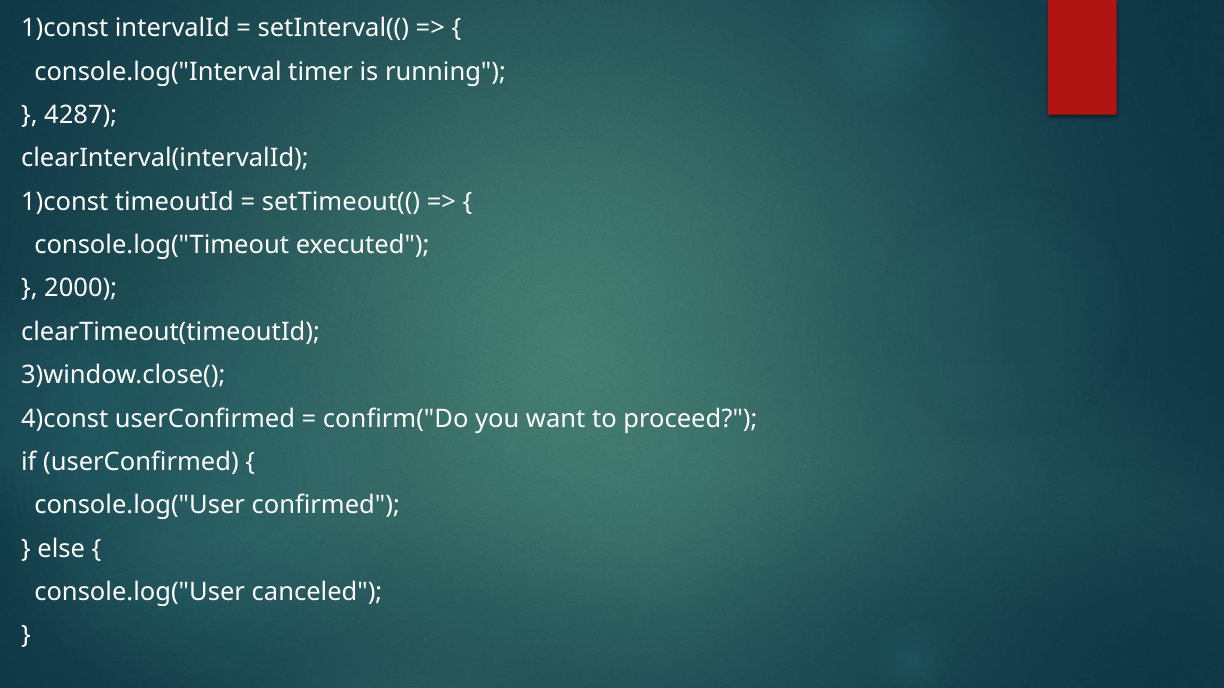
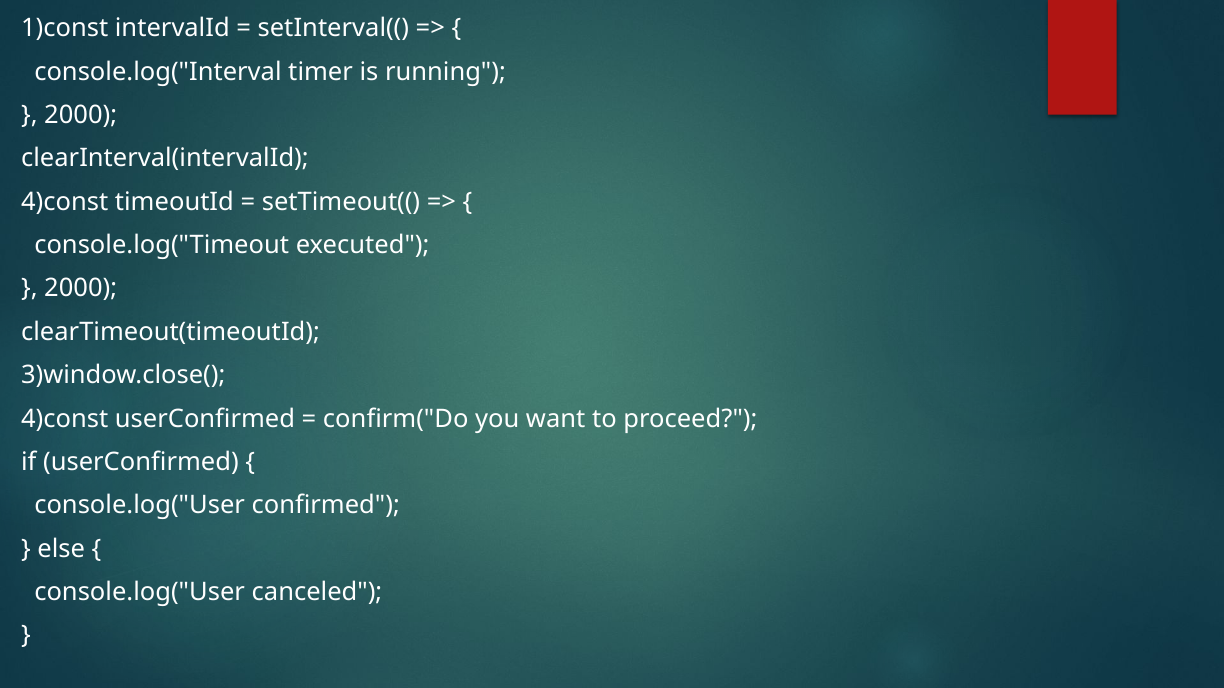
4287: 4287 -> 2000 (81, 115)
1)const: 1)const -> 4)const (65, 202)
